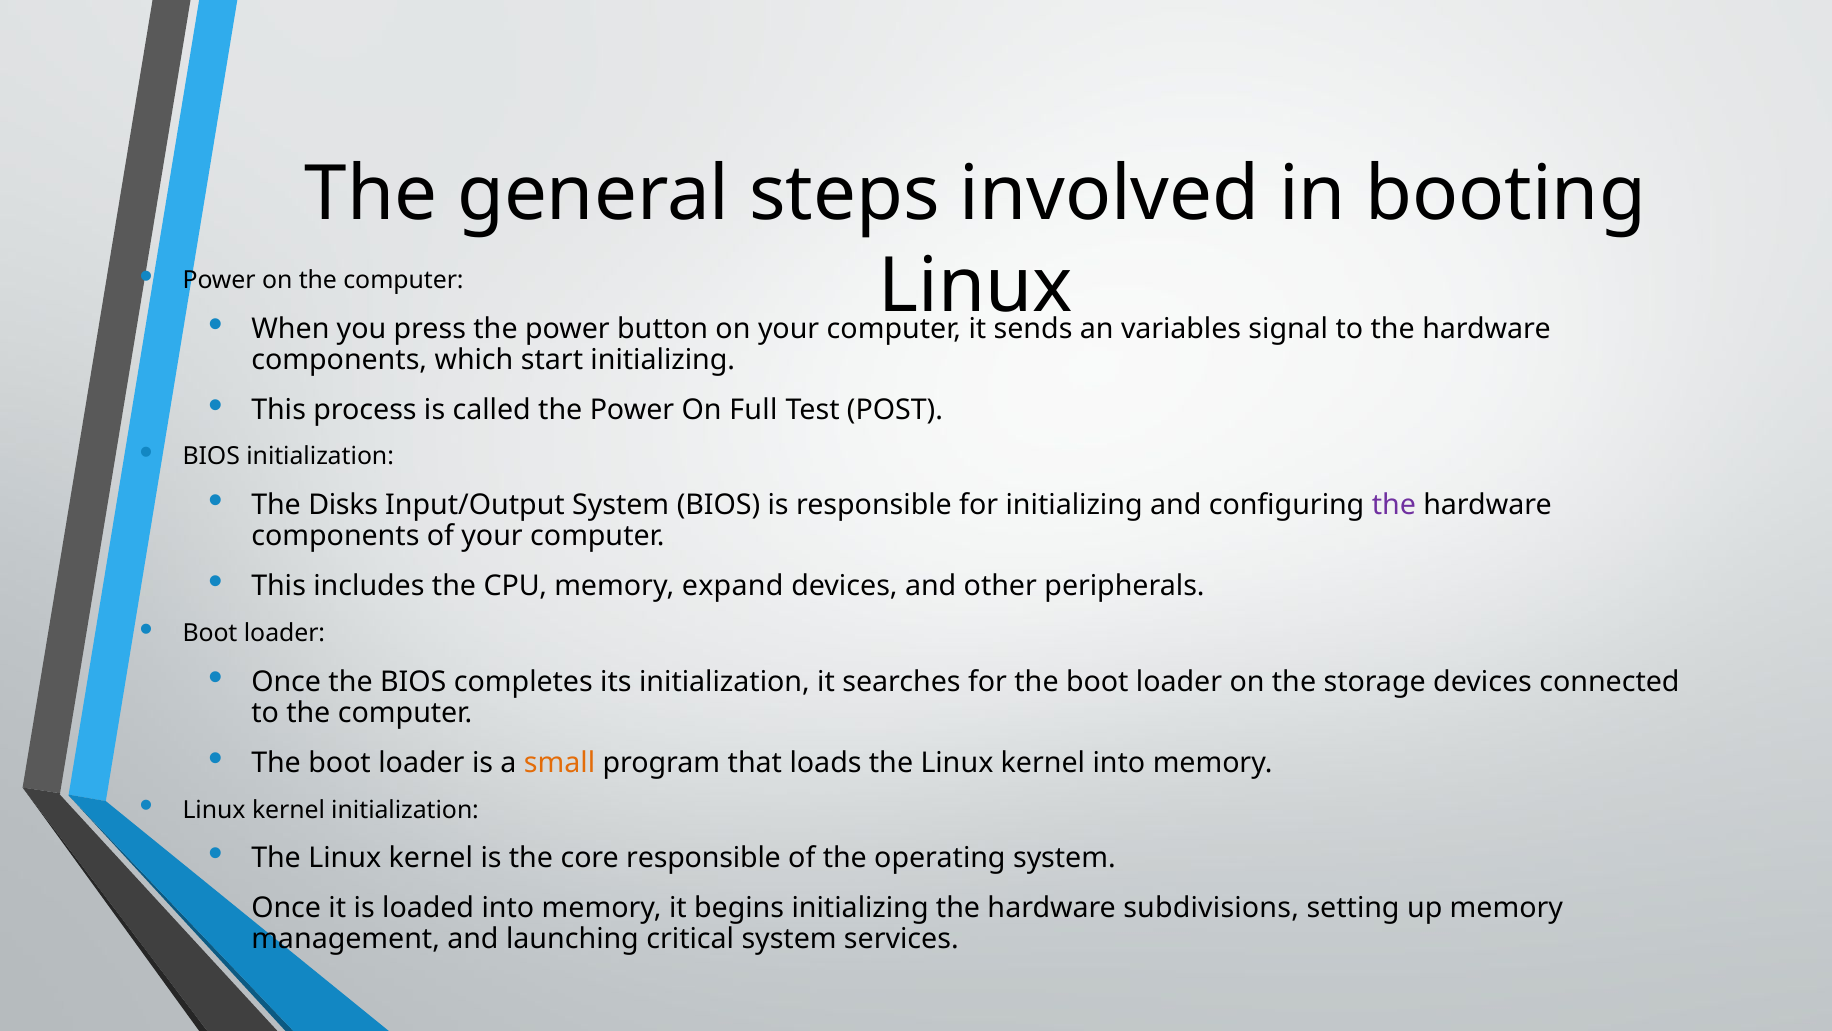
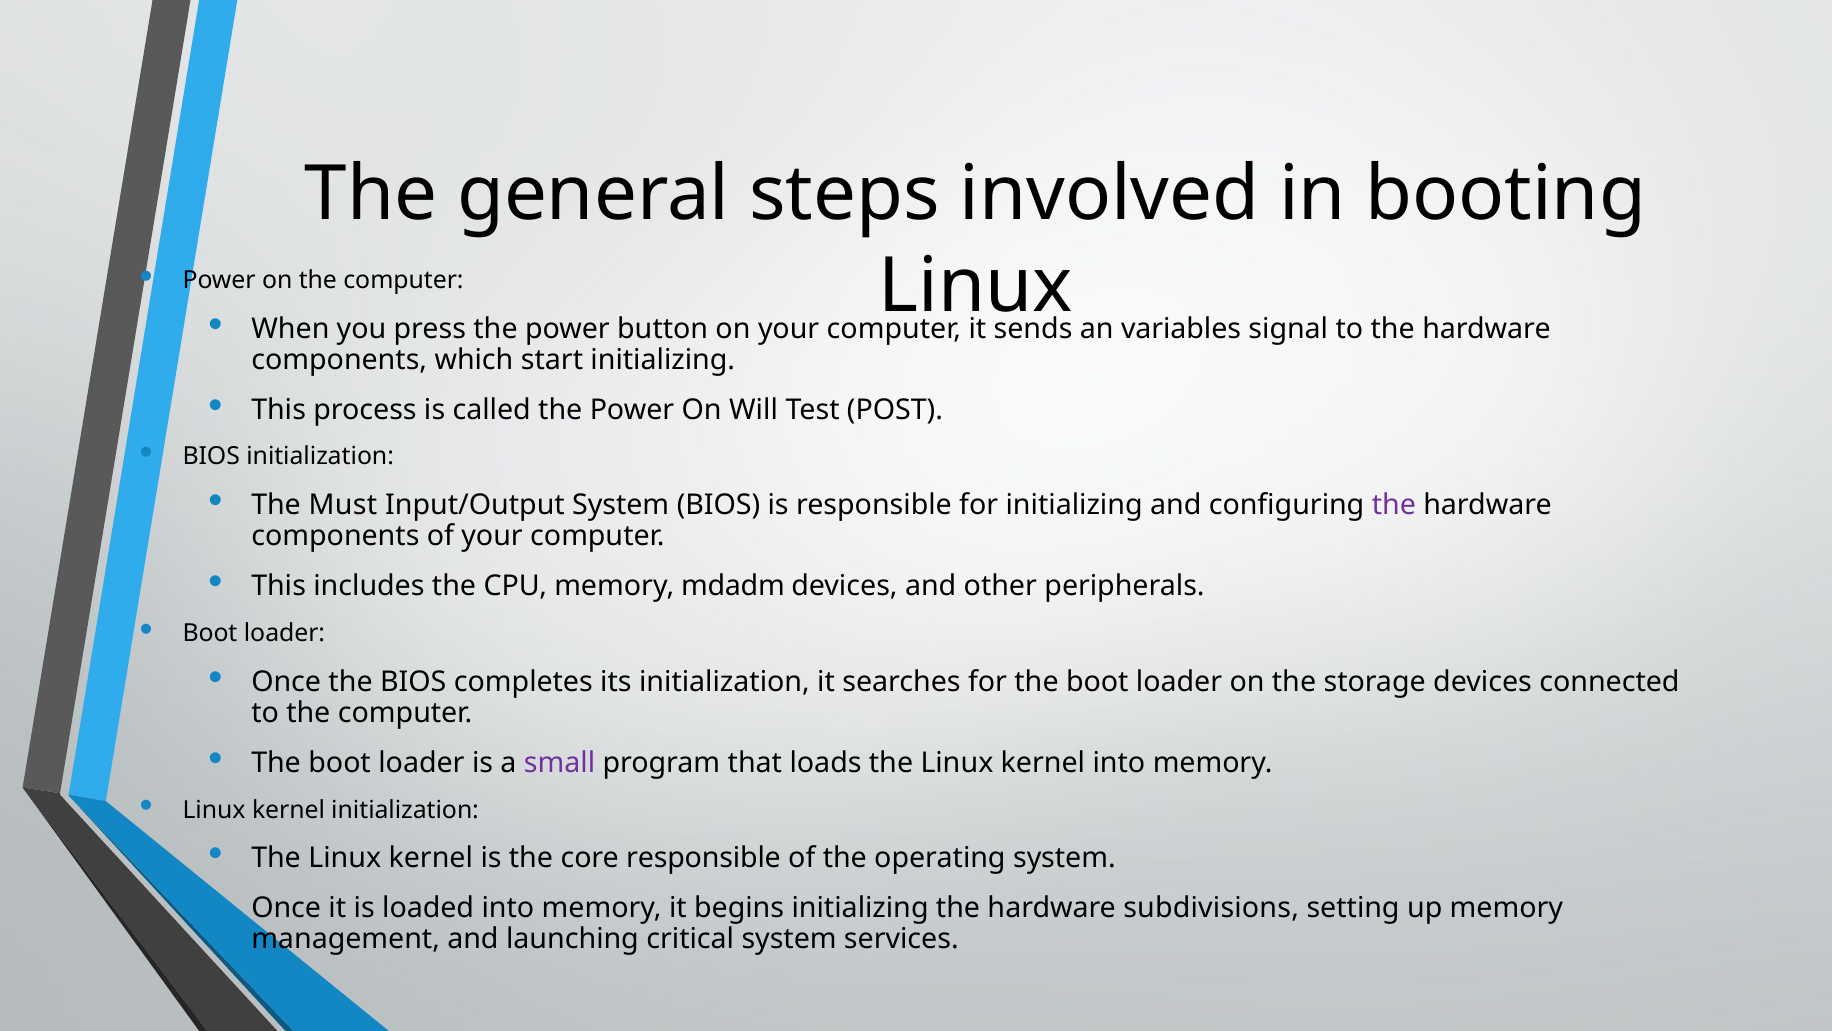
Full: Full -> Will (754, 410)
Disks: Disks -> Must (343, 505)
expand: expand -> mdadm (733, 586)
small colour: orange -> purple (560, 763)
